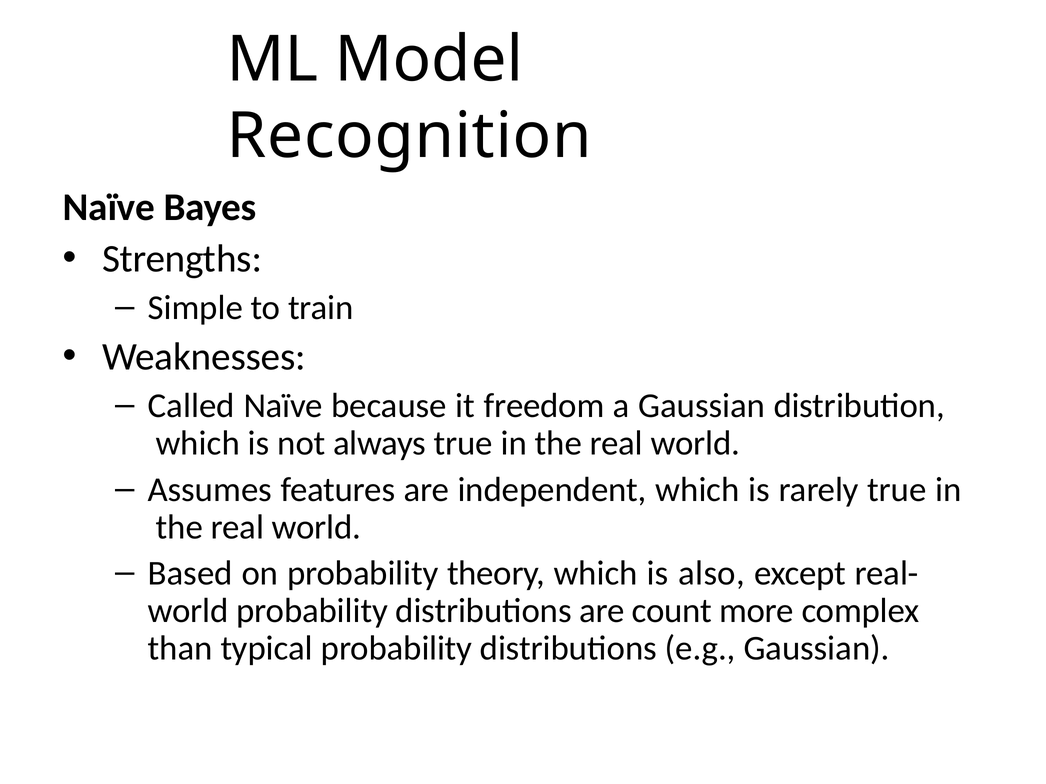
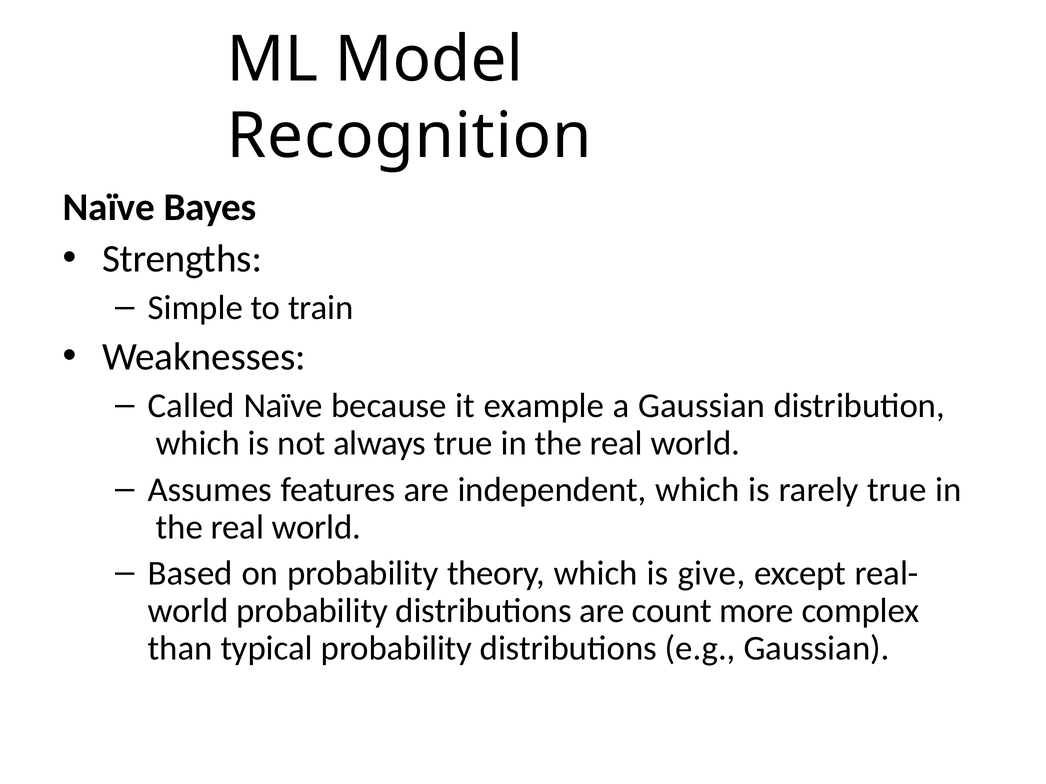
freedom: freedom -> example (544, 406)
also: also -> give (712, 574)
